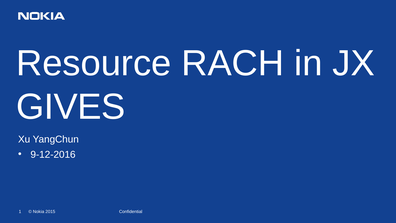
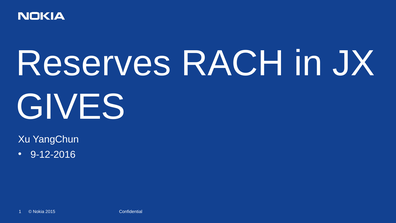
Resource: Resource -> Reserves (94, 63)
